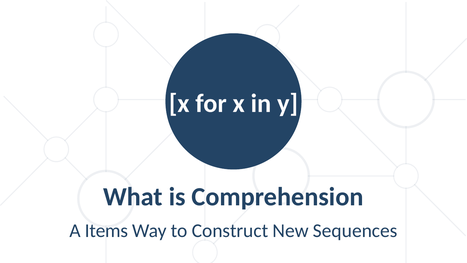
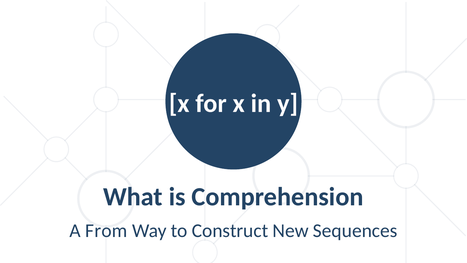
Items: Items -> From (106, 231)
